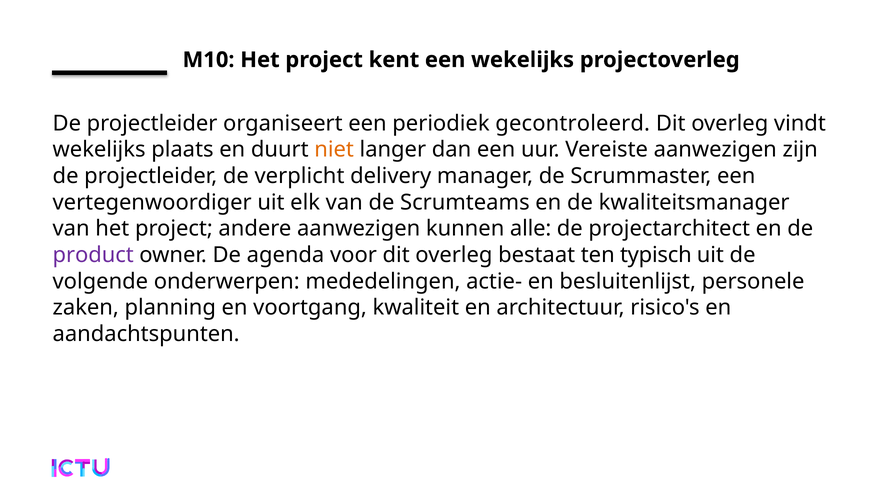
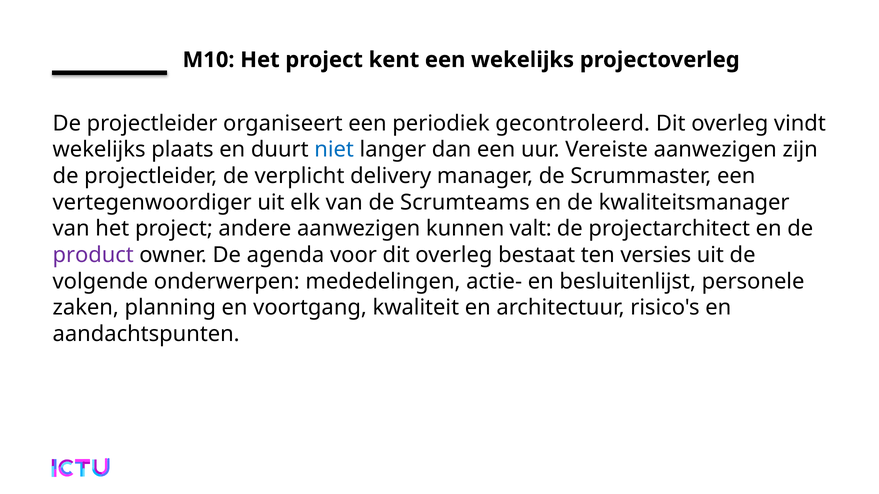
niet colour: orange -> blue (334, 150)
alle: alle -> valt (531, 229)
typisch: typisch -> versies (656, 255)
